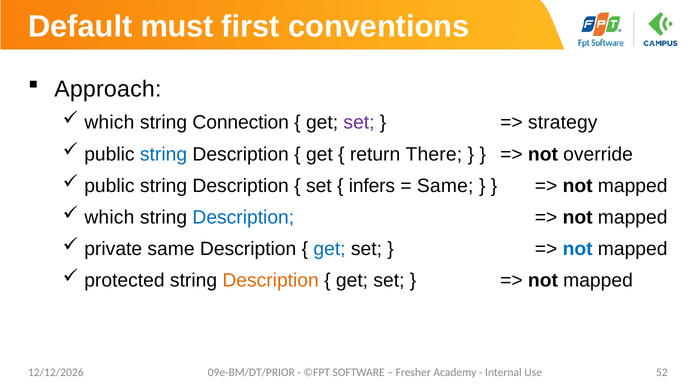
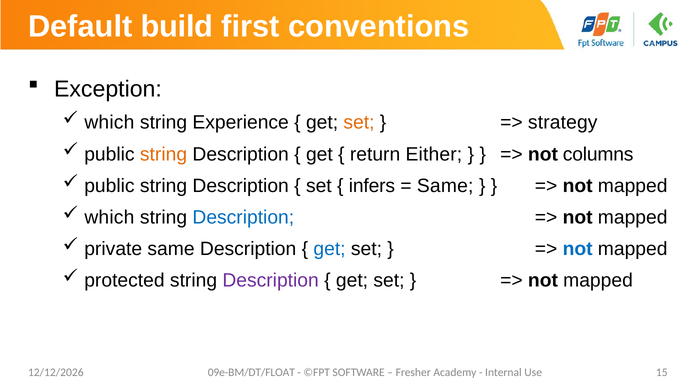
must: must -> build (177, 27)
Approach: Approach -> Exception (108, 89)
Connection: Connection -> Experience (241, 123)
set colour: purple -> orange (359, 123)
string colour: blue -> orange (164, 154)
There: There -> Either (434, 154)
override: override -> columns (598, 154)
Description colour: orange -> purple (271, 281)
09e-BM/DT/PRIOR: 09e-BM/DT/PRIOR -> 09e-BM/DT/FLOAT (251, 372)
52: 52 -> 15 (662, 372)
